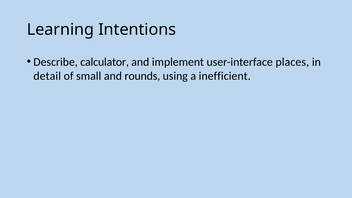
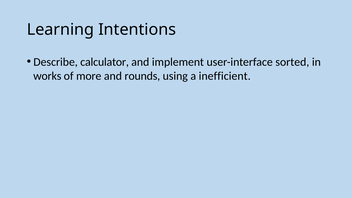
places: places -> sorted (292, 62)
detail: detail -> works (47, 76)
small: small -> more (89, 76)
